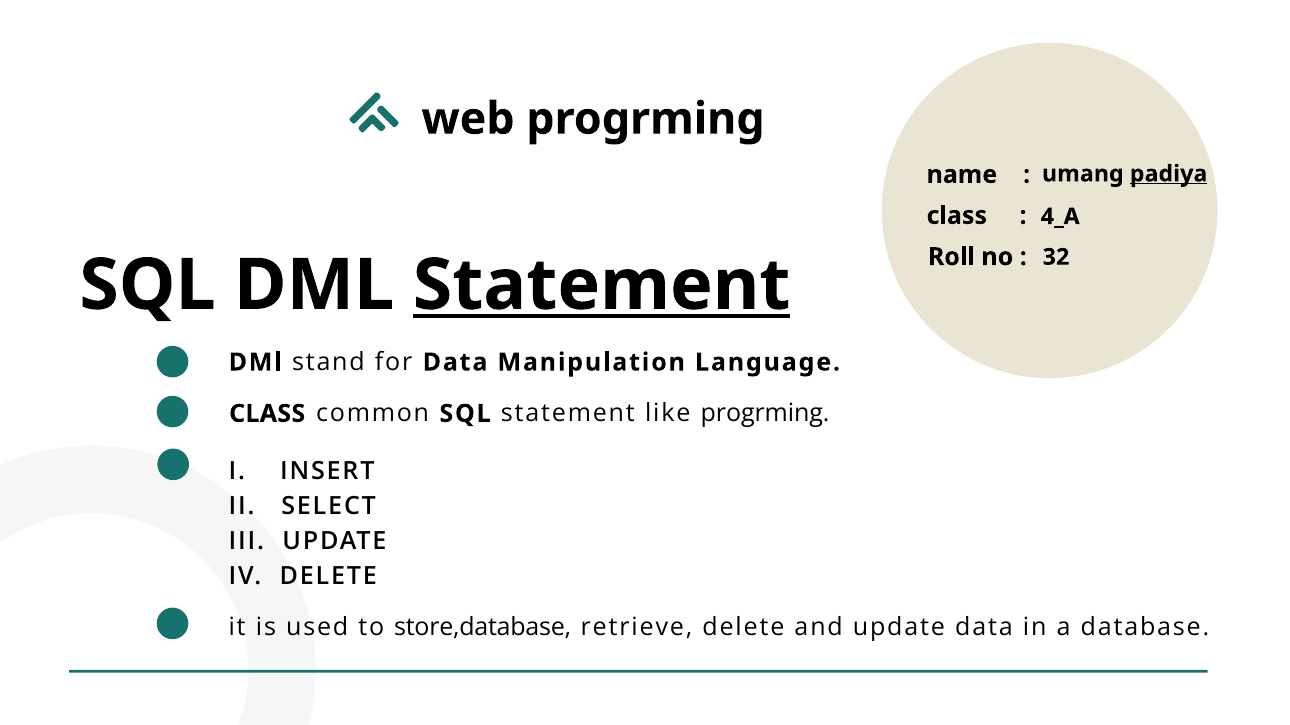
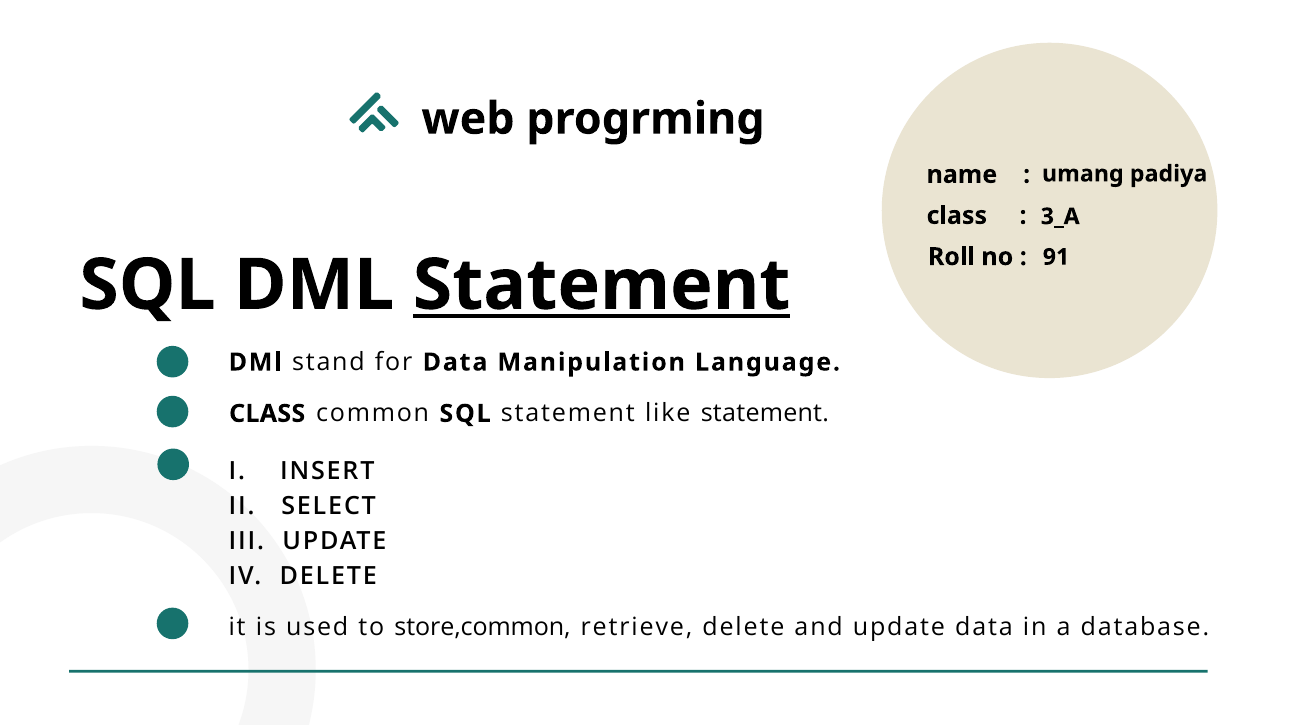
padiya underline: present -> none (1169, 174)
4_A: 4_A -> 3_A (1060, 217)
32: 32 -> 91 (1056, 257)
like progrming: progrming -> statement (765, 414)
store,database: store,database -> store,common (483, 628)
